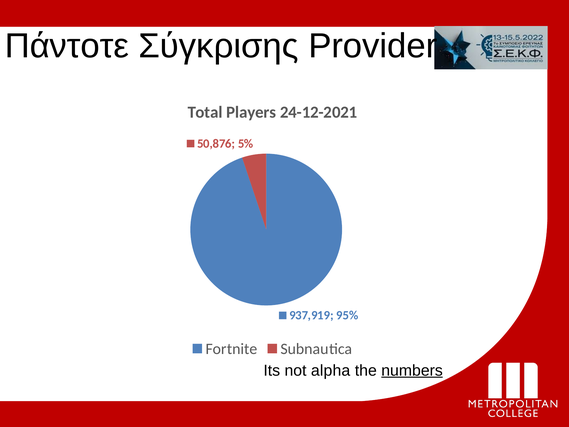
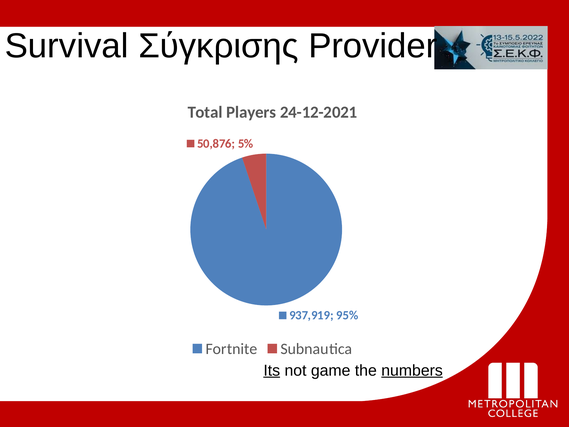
Πάντοτε: Πάντοτε -> Survival (67, 46)
Its underline: none -> present (272, 370)
alpha: alpha -> game (331, 370)
